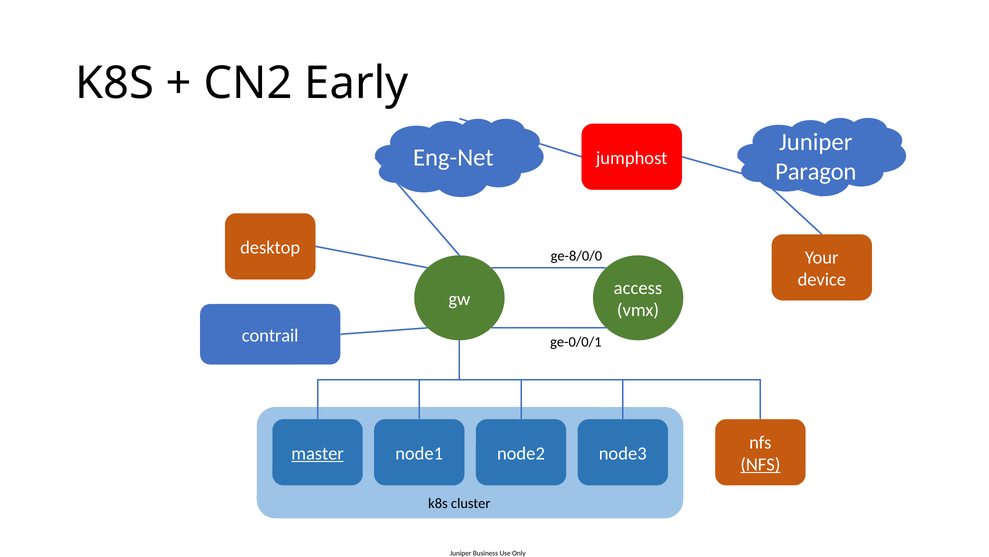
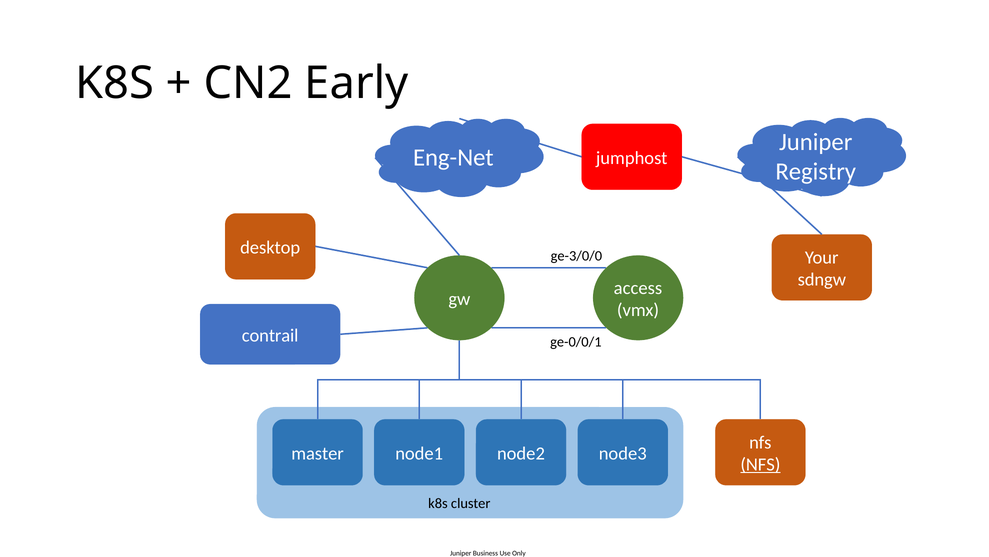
Paragon: Paragon -> Registry (816, 171)
ge-8/0/0: ge-8/0/0 -> ge-3/0/0 (576, 255)
device: device -> sdngw (822, 279)
master underline: present -> none (318, 453)
